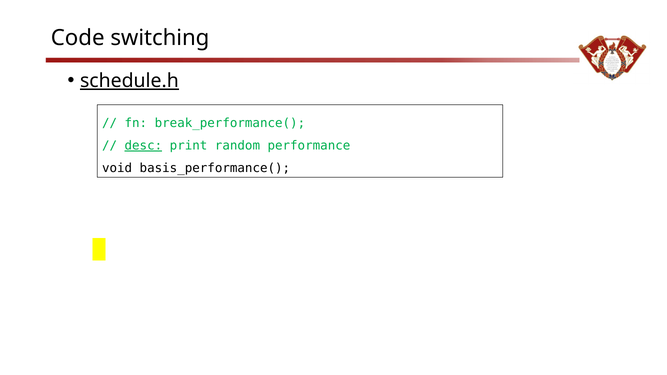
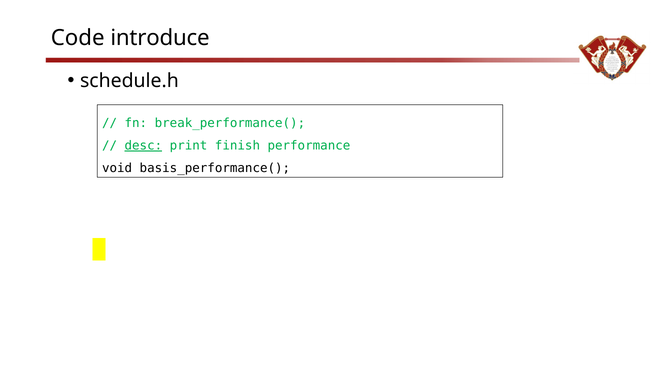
switching: switching -> introduce (160, 38)
schedule.h underline: present -> none (129, 81)
random: random -> finish (237, 146)
